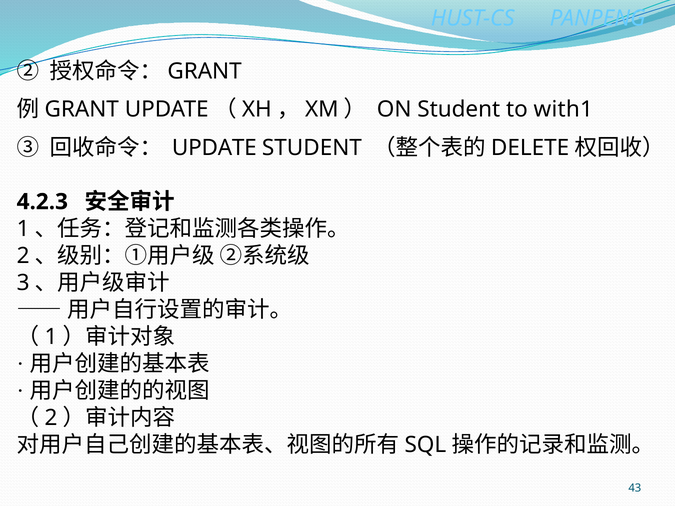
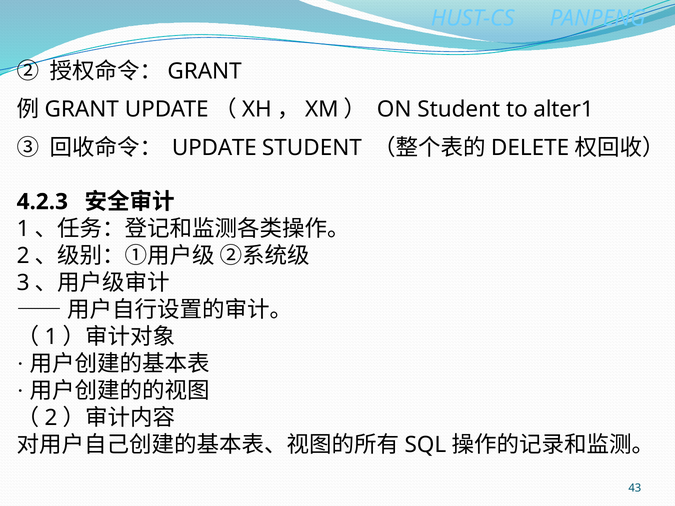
with1: with1 -> alter1 (564, 110)
